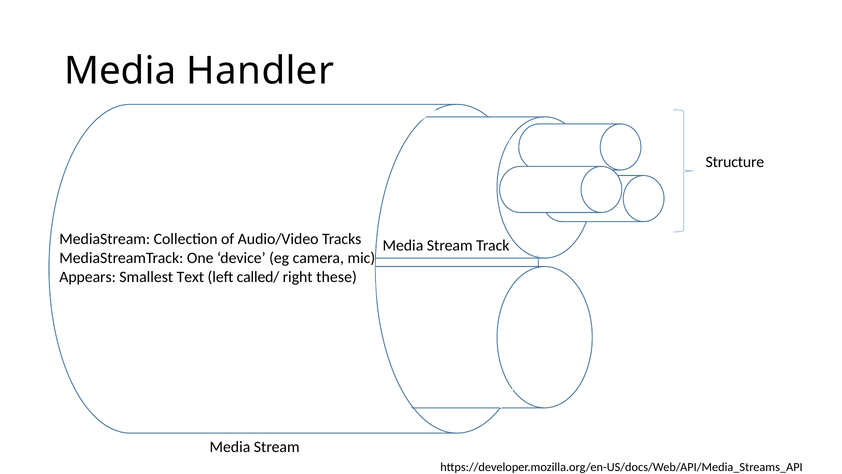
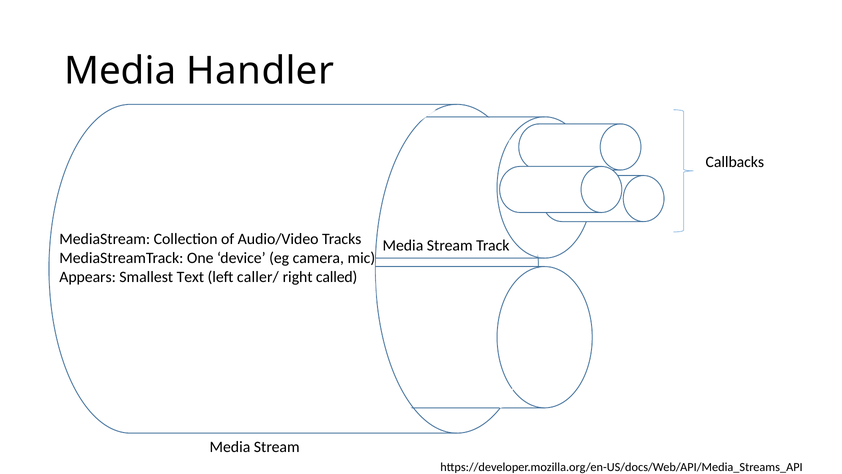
Structure: Structure -> Callbacks (735, 162)
called/: called/ -> caller/ (258, 277)
these: these -> called (337, 277)
